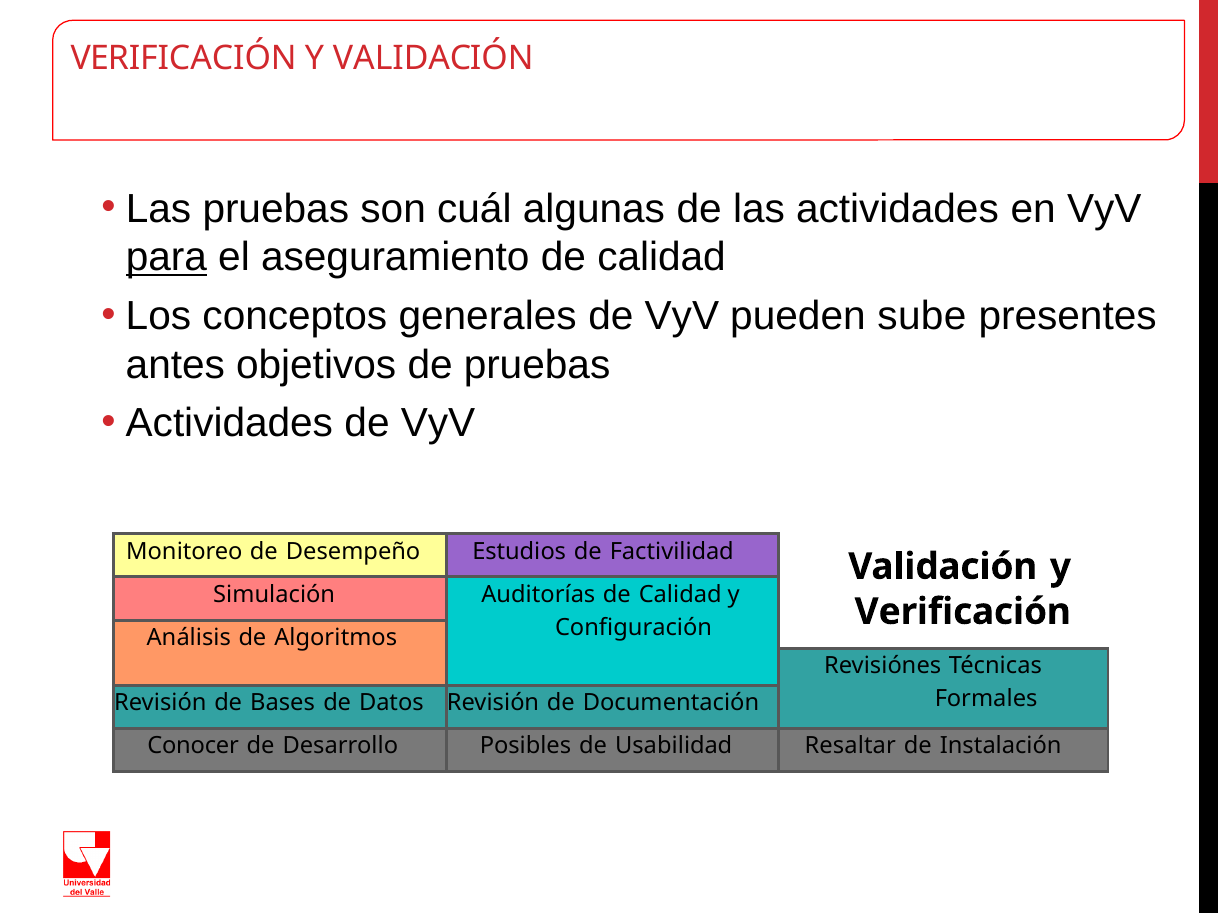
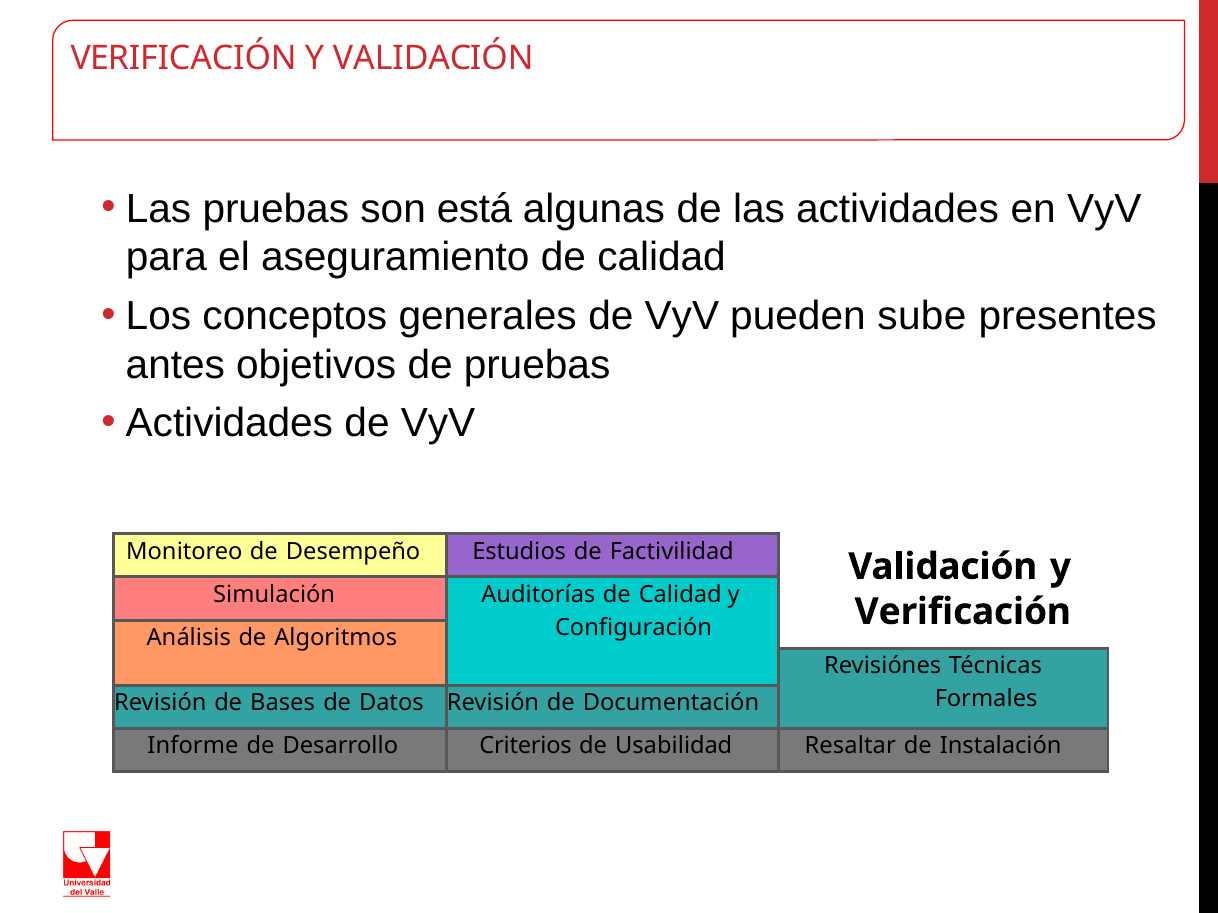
cuál: cuál -> está (475, 209)
para underline: present -> none (166, 258)
Conocer: Conocer -> Informe (193, 746)
Posibles: Posibles -> Criterios (526, 746)
